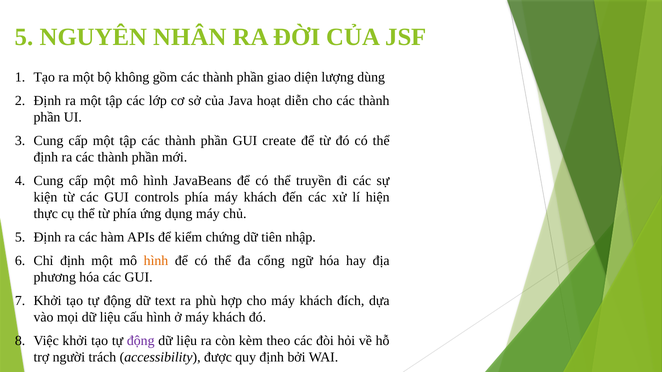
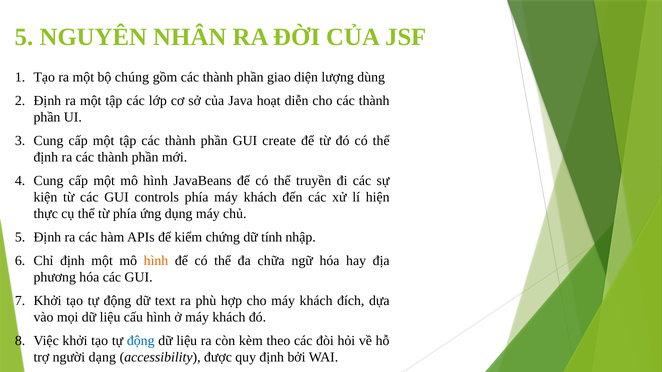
không: không -> chúng (132, 77)
tiên: tiên -> tính (272, 237)
cổng: cổng -> chữa (271, 261)
động colour: purple -> blue (141, 341)
trách: trách -> dạng (102, 357)
